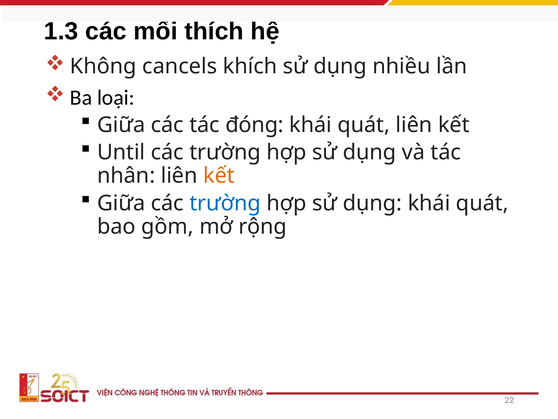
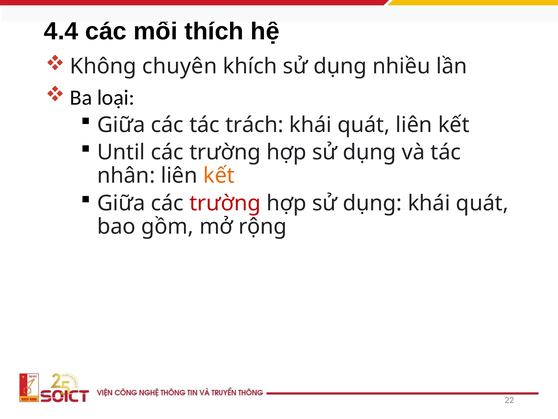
1.3: 1.3 -> 4.4 (61, 31)
cancels: cancels -> chuyên (180, 66)
đóng: đóng -> trách (254, 125)
trường colour: blue -> red (225, 203)
